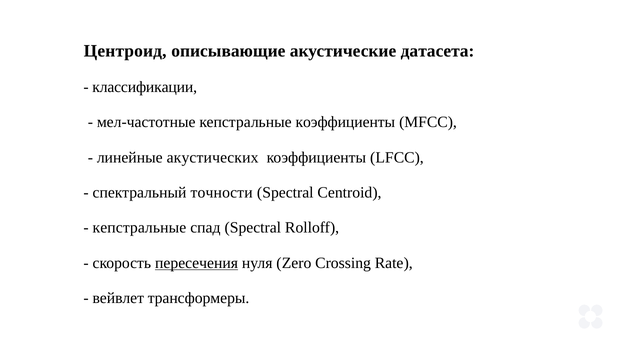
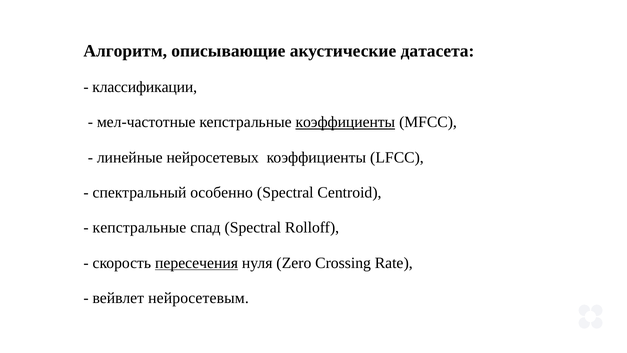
Центроид: Центроид -> Алгоритм (125, 51)
коэффициенты underline: none -> present (345, 122)
акустических: акустических -> нейросетевых (213, 157)
точности: точности -> особенно (222, 192)
трансформеры: трансформеры -> нейросетевым (199, 298)
